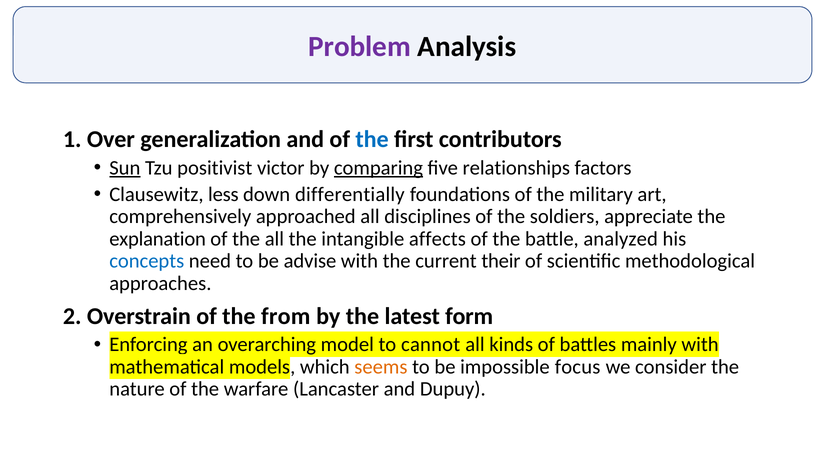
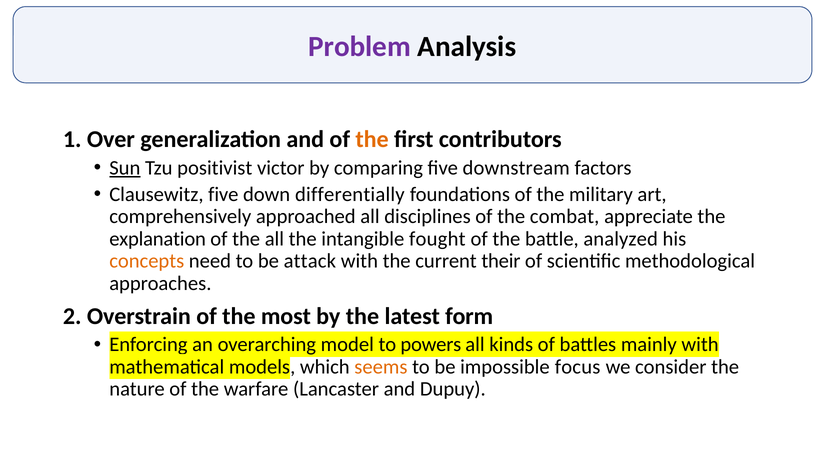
the colour: blue -> orange (372, 139)
comparing underline: present -> none (378, 168)
relationships: relationships -> downstream (516, 168)
Clausewitz less: less -> five (223, 194)
soldiers: soldiers -> combat (565, 217)
affects: affects -> fought (437, 239)
concepts colour: blue -> orange (147, 261)
advise: advise -> attack (310, 261)
from: from -> most (286, 316)
cannot: cannot -> powers (431, 345)
